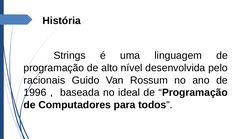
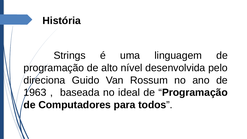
racionais: racionais -> direciona (44, 80)
1996: 1996 -> 1963 (35, 93)
